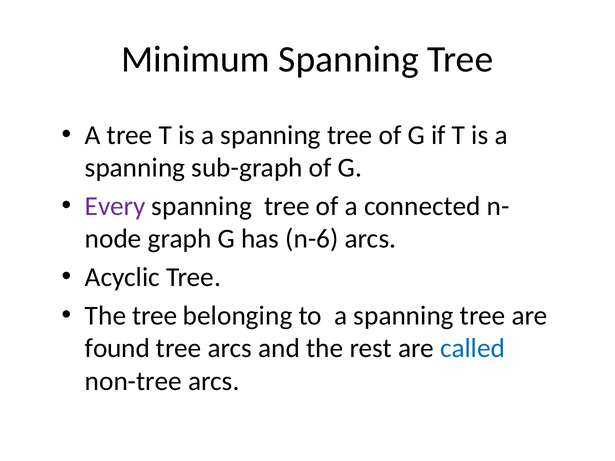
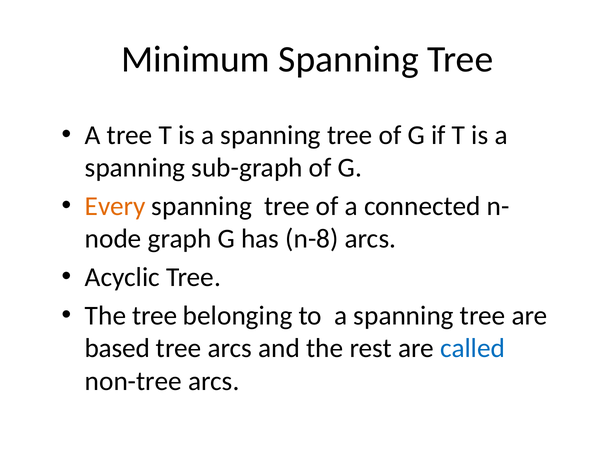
Every colour: purple -> orange (115, 206)
n-6: n-6 -> n-8 (312, 239)
found: found -> based (117, 349)
